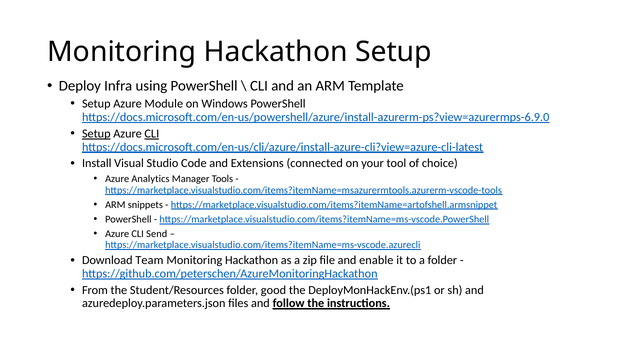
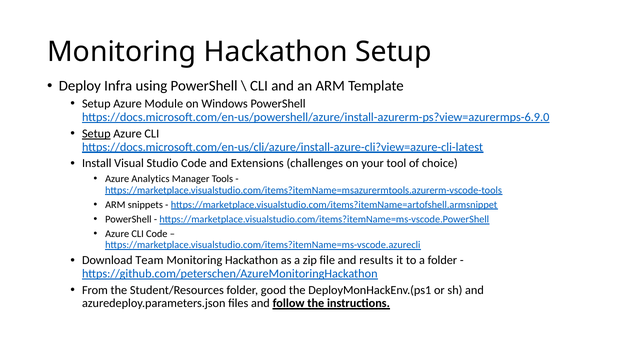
CLI underline: present -> none (152, 134)
connected: connected -> challenges (315, 164)
CLI Send: Send -> Code (157, 234)
enable: enable -> results (376, 261)
